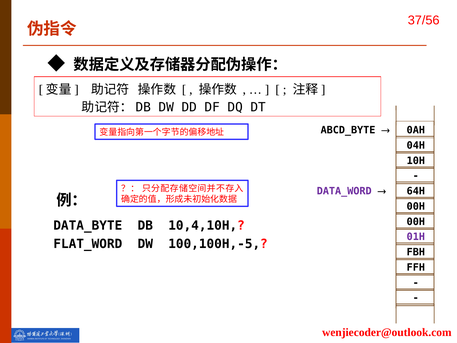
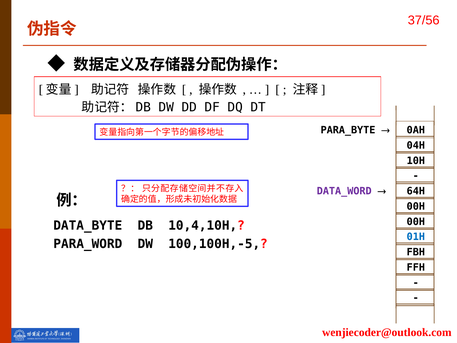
ABCD_BYTE: ABCD_BYTE -> PARA_BYTE (348, 130)
01H colour: purple -> blue (416, 237)
FLAT_WORD: FLAT_WORD -> PARA_WORD (88, 244)
